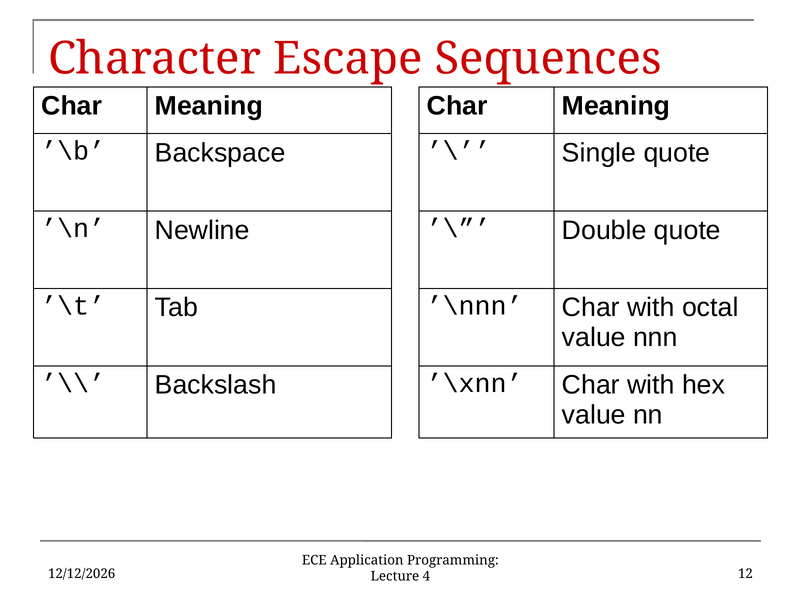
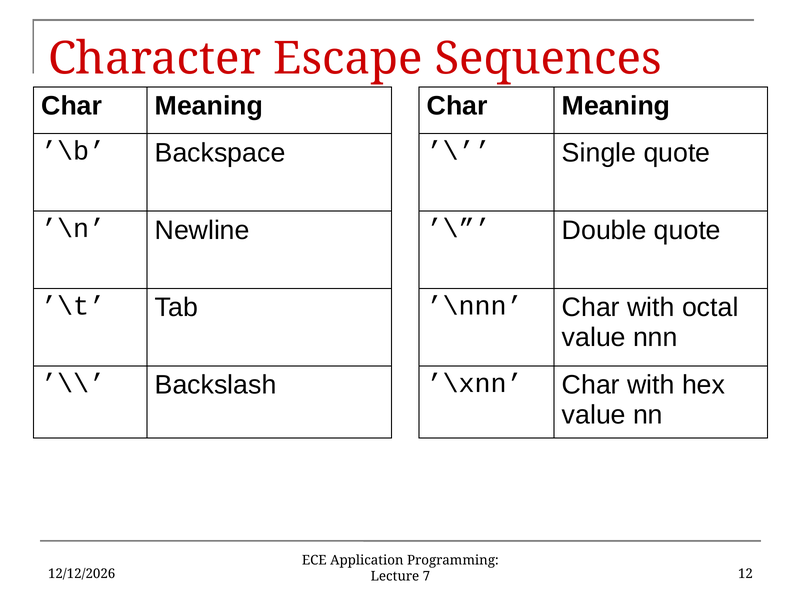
4: 4 -> 7 (426, 576)
